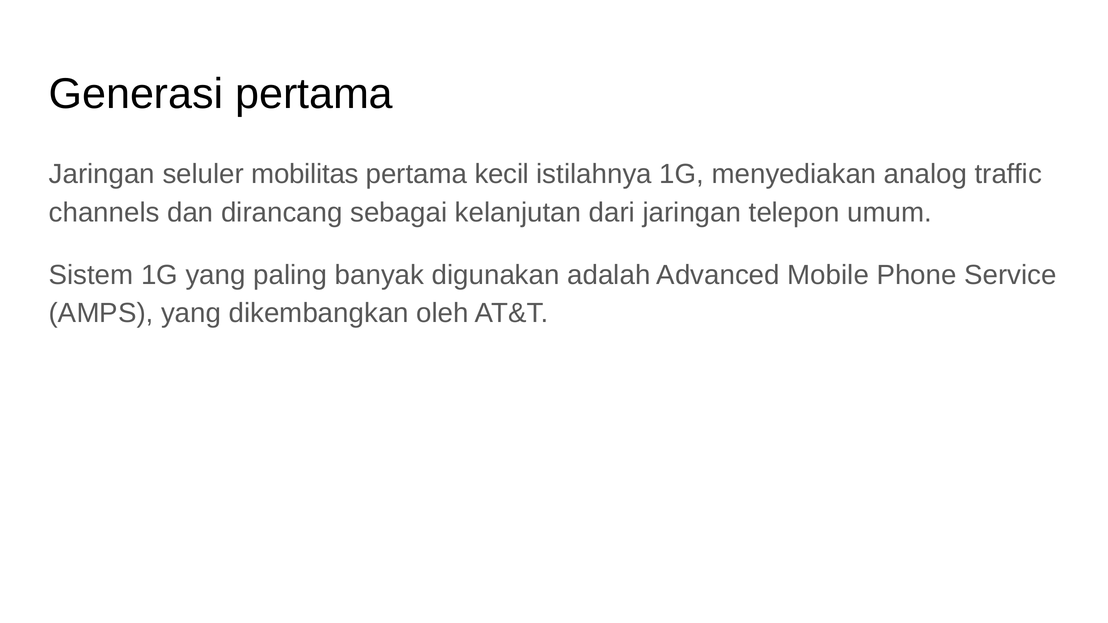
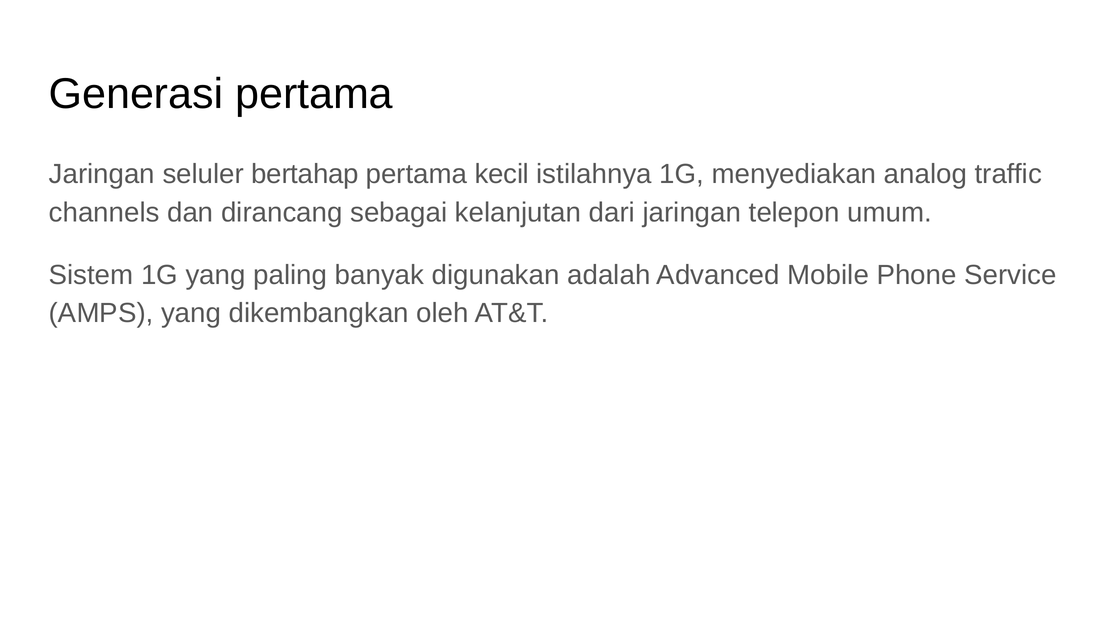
mobilitas: mobilitas -> bertahap (305, 174)
